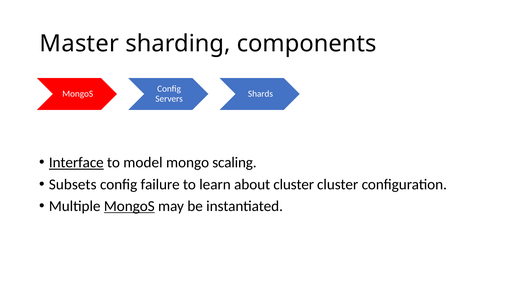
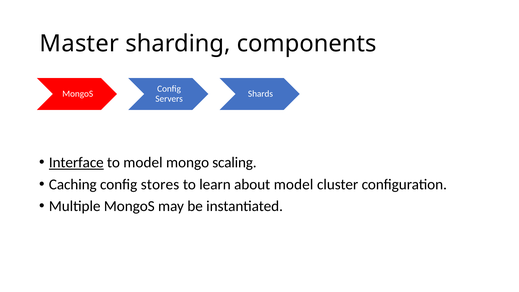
Subsets: Subsets -> Caching (73, 184)
failure: failure -> stores (160, 184)
about cluster: cluster -> model (294, 184)
MongoS underline: present -> none (129, 206)
